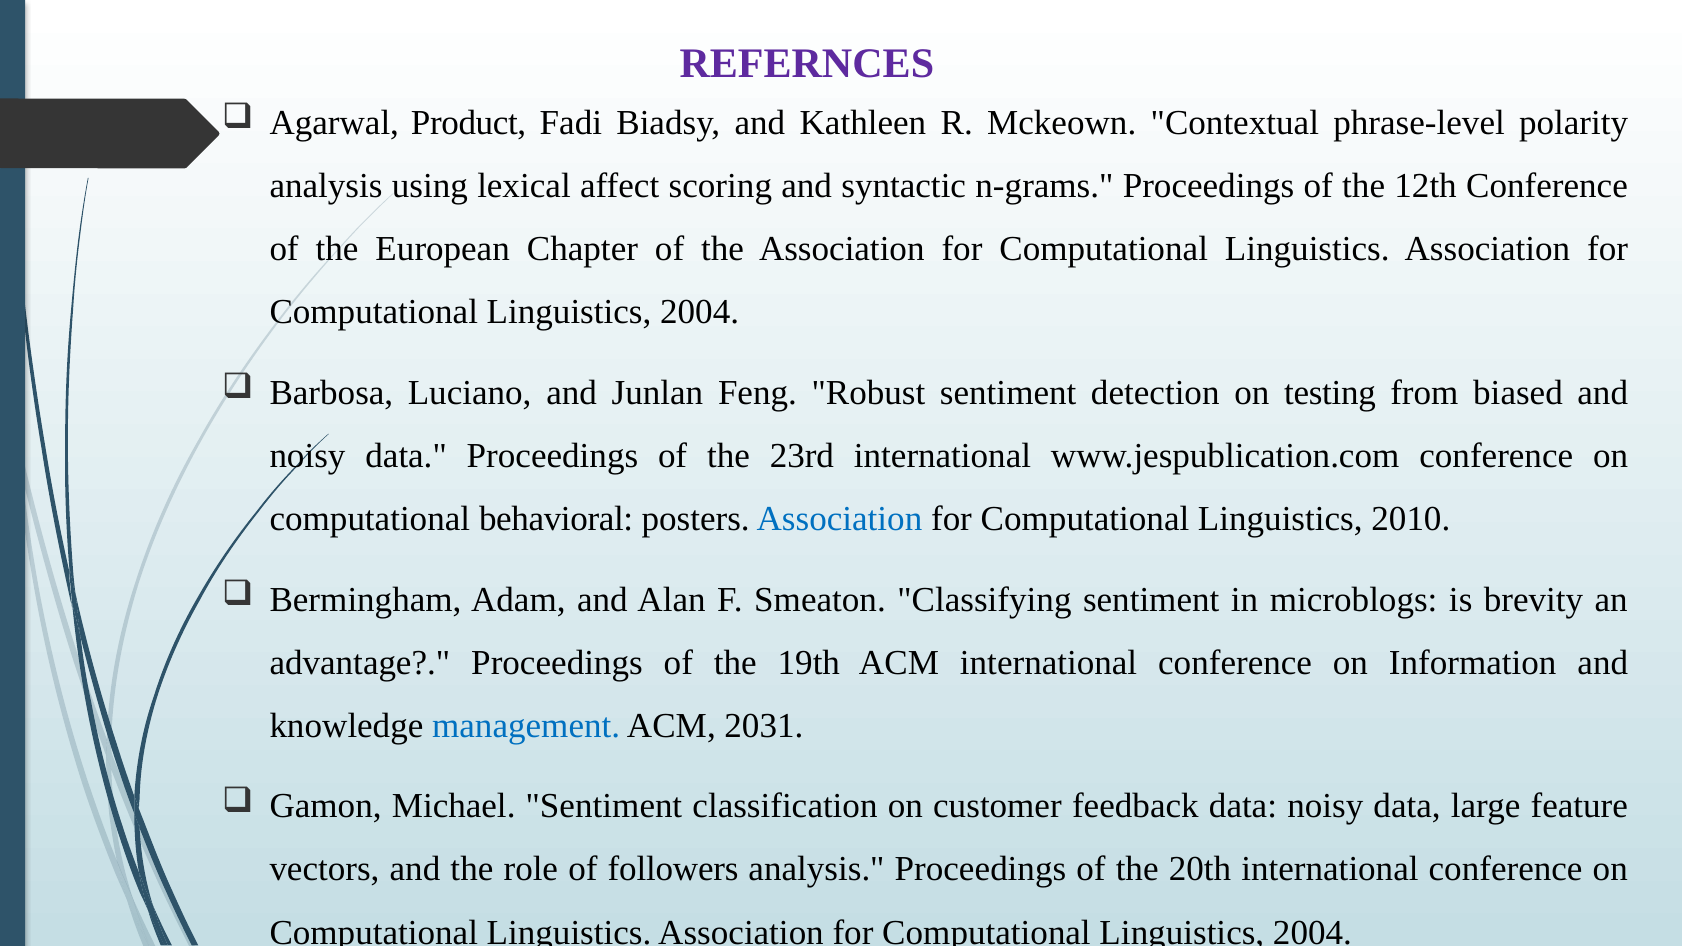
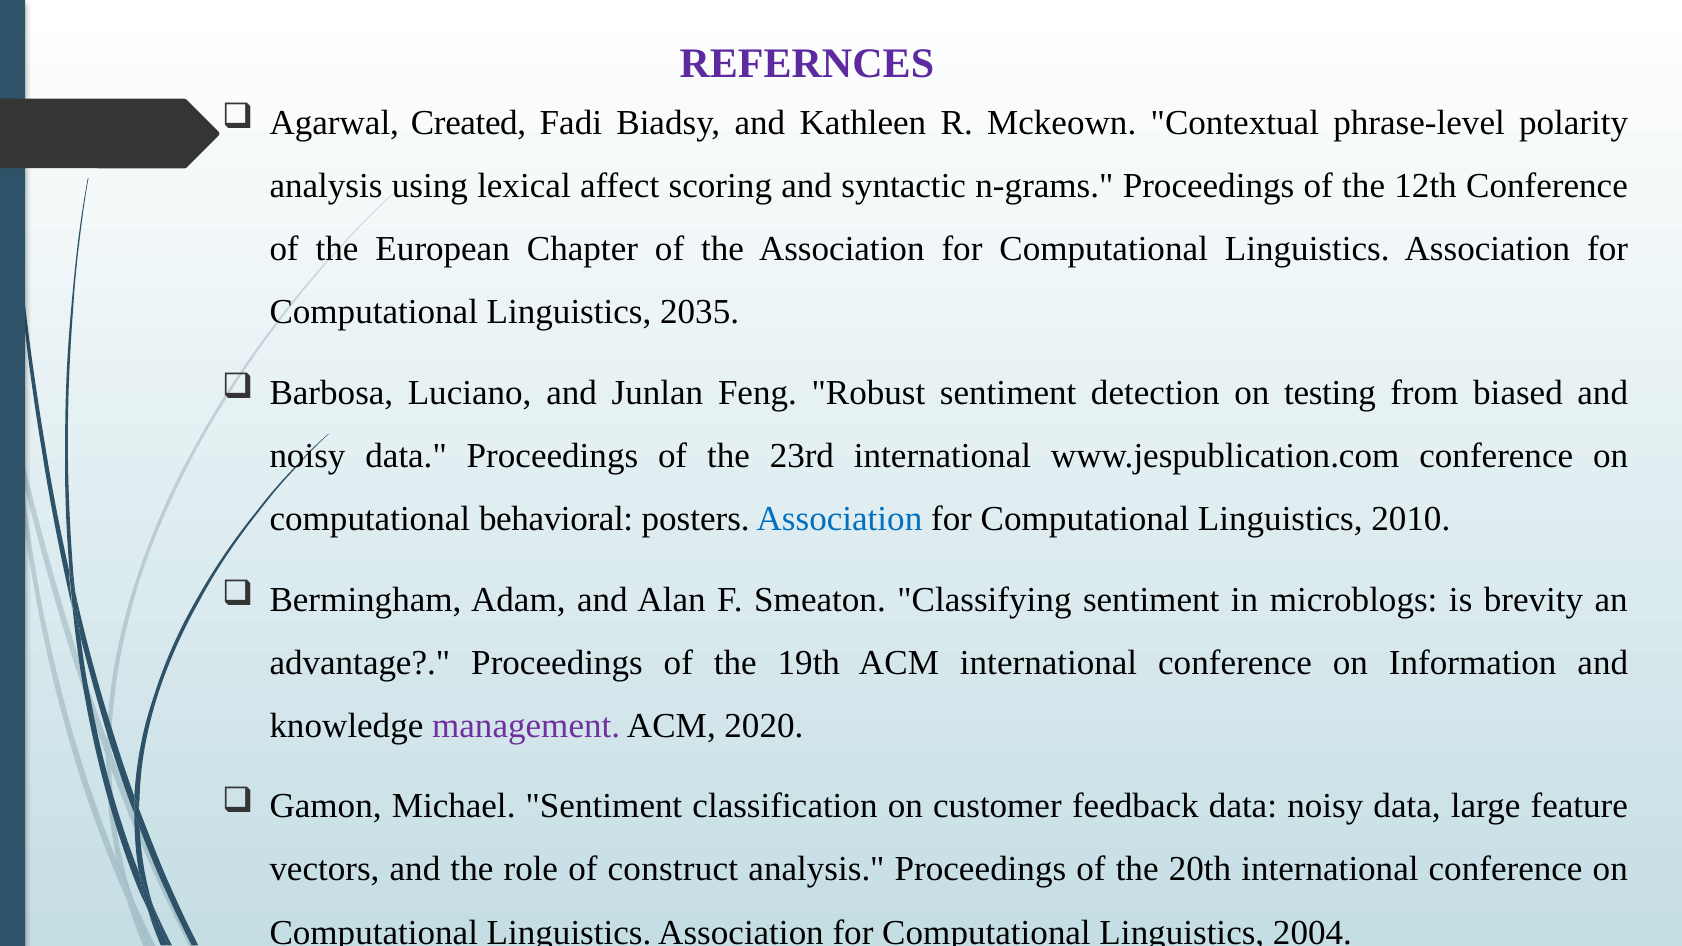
Product: Product -> Created (469, 123)
2004: 2004 -> 2035 (700, 312)
management colour: blue -> purple (526, 726)
2031: 2031 -> 2020 (764, 726)
followers: followers -> construct (673, 869)
